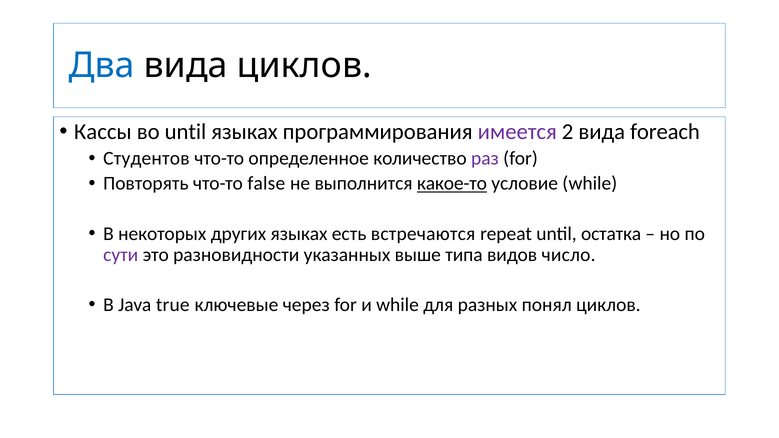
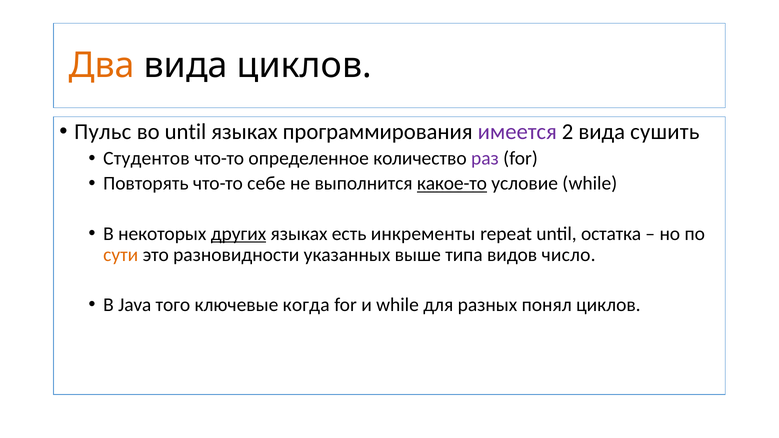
Два colour: blue -> orange (102, 65)
Кассы: Кассы -> Пульс (103, 132)
foreach: foreach -> сушить (665, 132)
false: false -> себе (266, 184)
других underline: none -> present (239, 234)
встречаются: встречаются -> инкременты (423, 234)
сути colour: purple -> orange (121, 255)
true: true -> того (173, 305)
через: через -> когда (306, 305)
